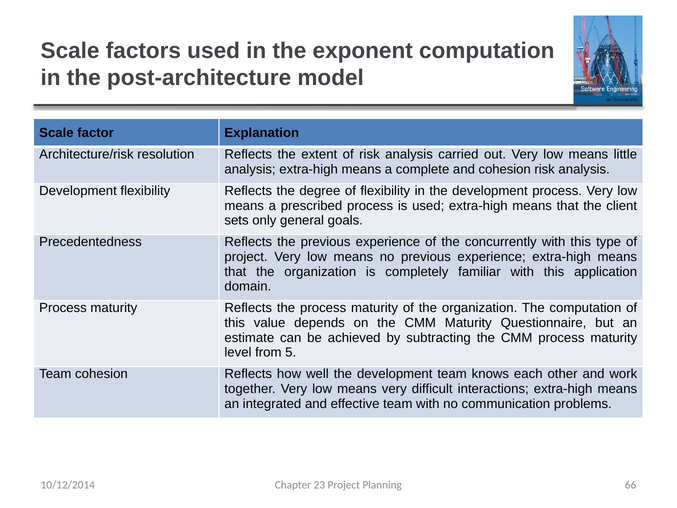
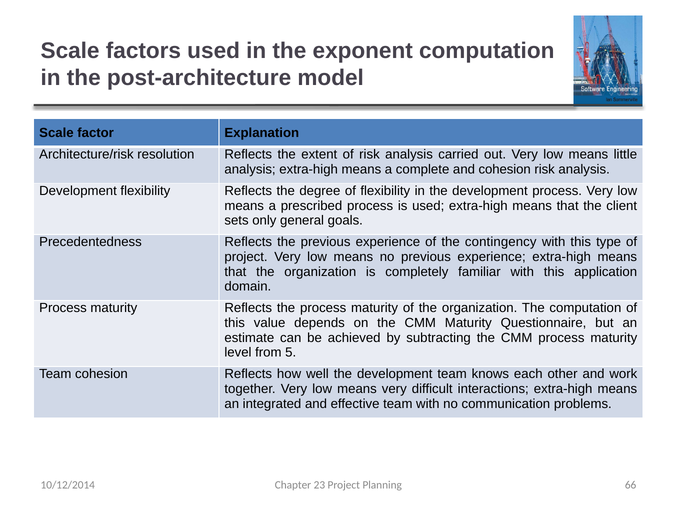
concurrently: concurrently -> contingency (501, 242)
